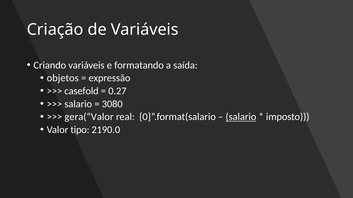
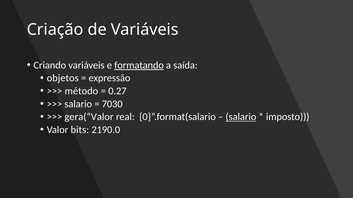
formatando underline: none -> present (139, 65)
casefold: casefold -> método (81, 91)
3080: 3080 -> 7030 (112, 104)
tipo: tipo -> bits (80, 130)
